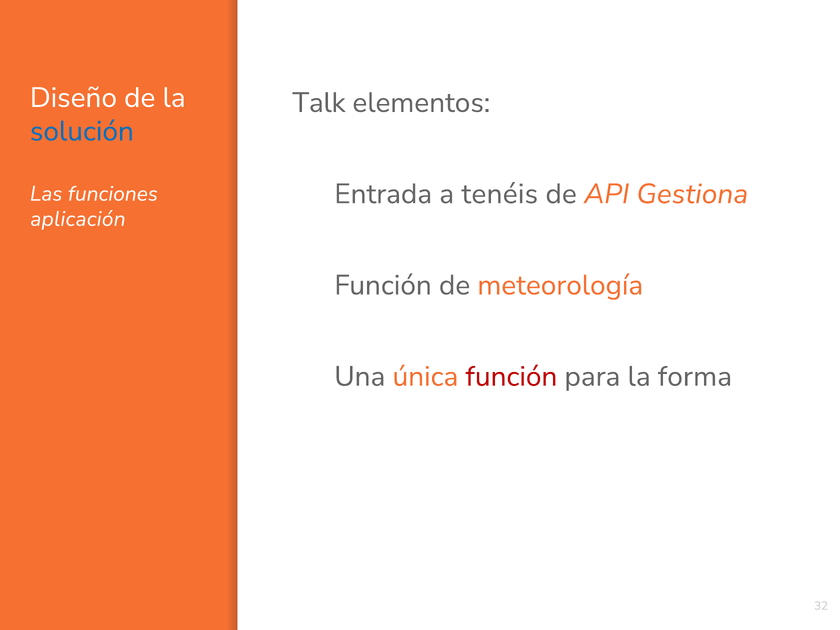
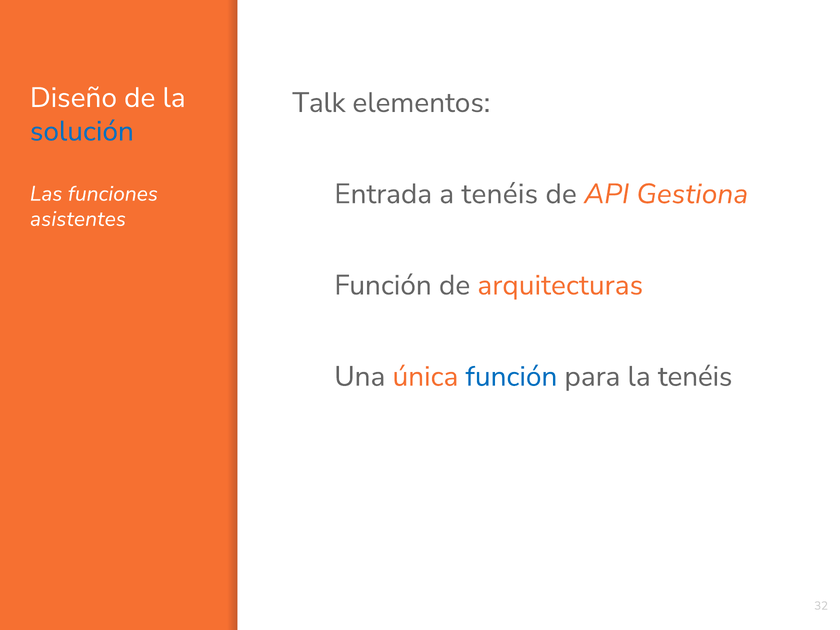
aplicación: aplicación -> asistentes (78, 219)
meteorología: meteorología -> arquitecturas (560, 285)
función colour: red -> blue (511, 376)
la forma: forma -> tenéis (695, 376)
